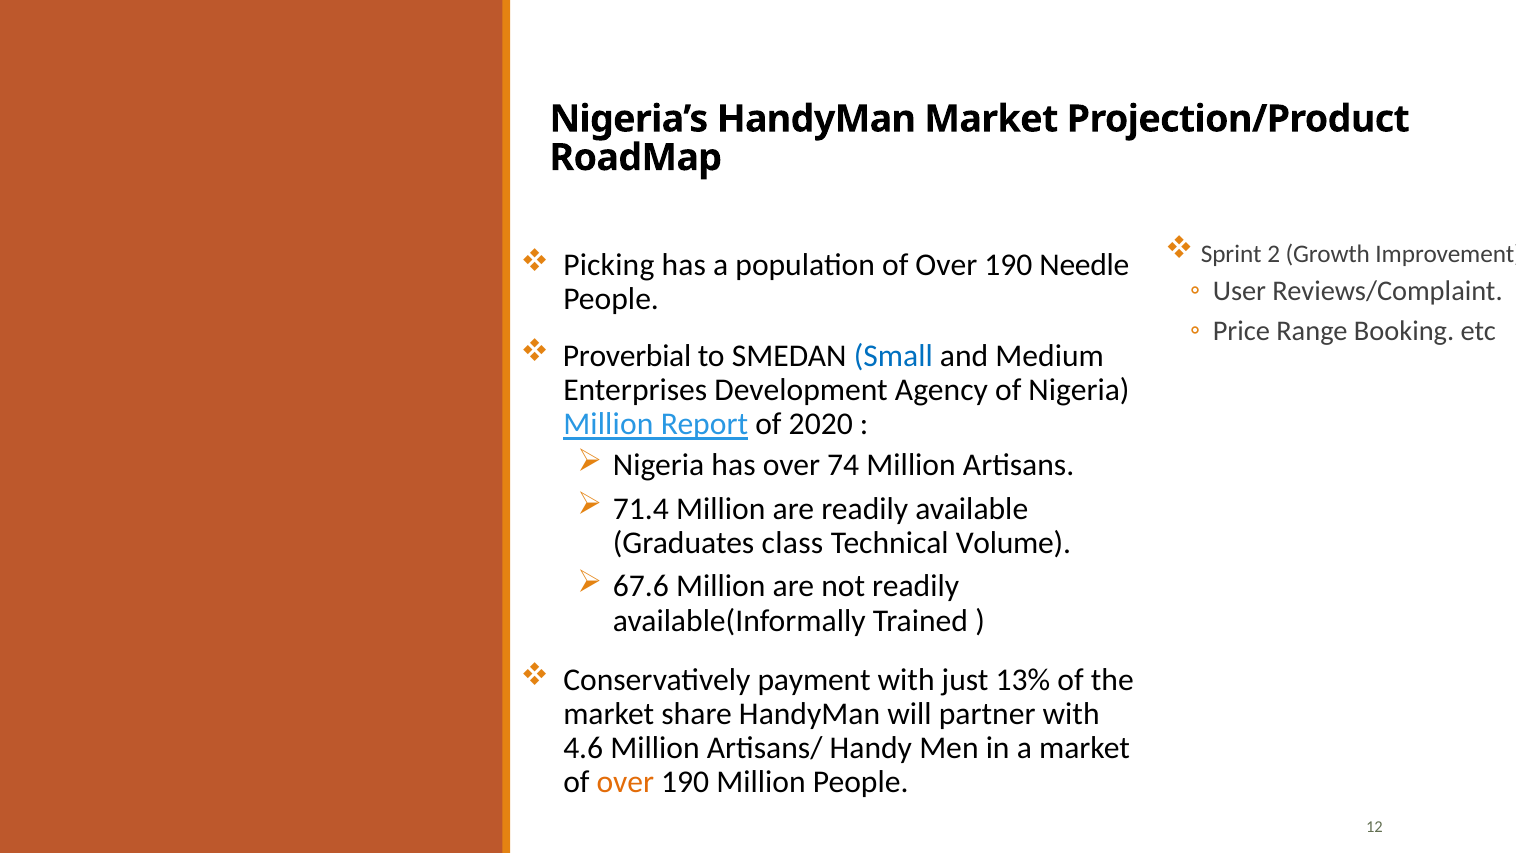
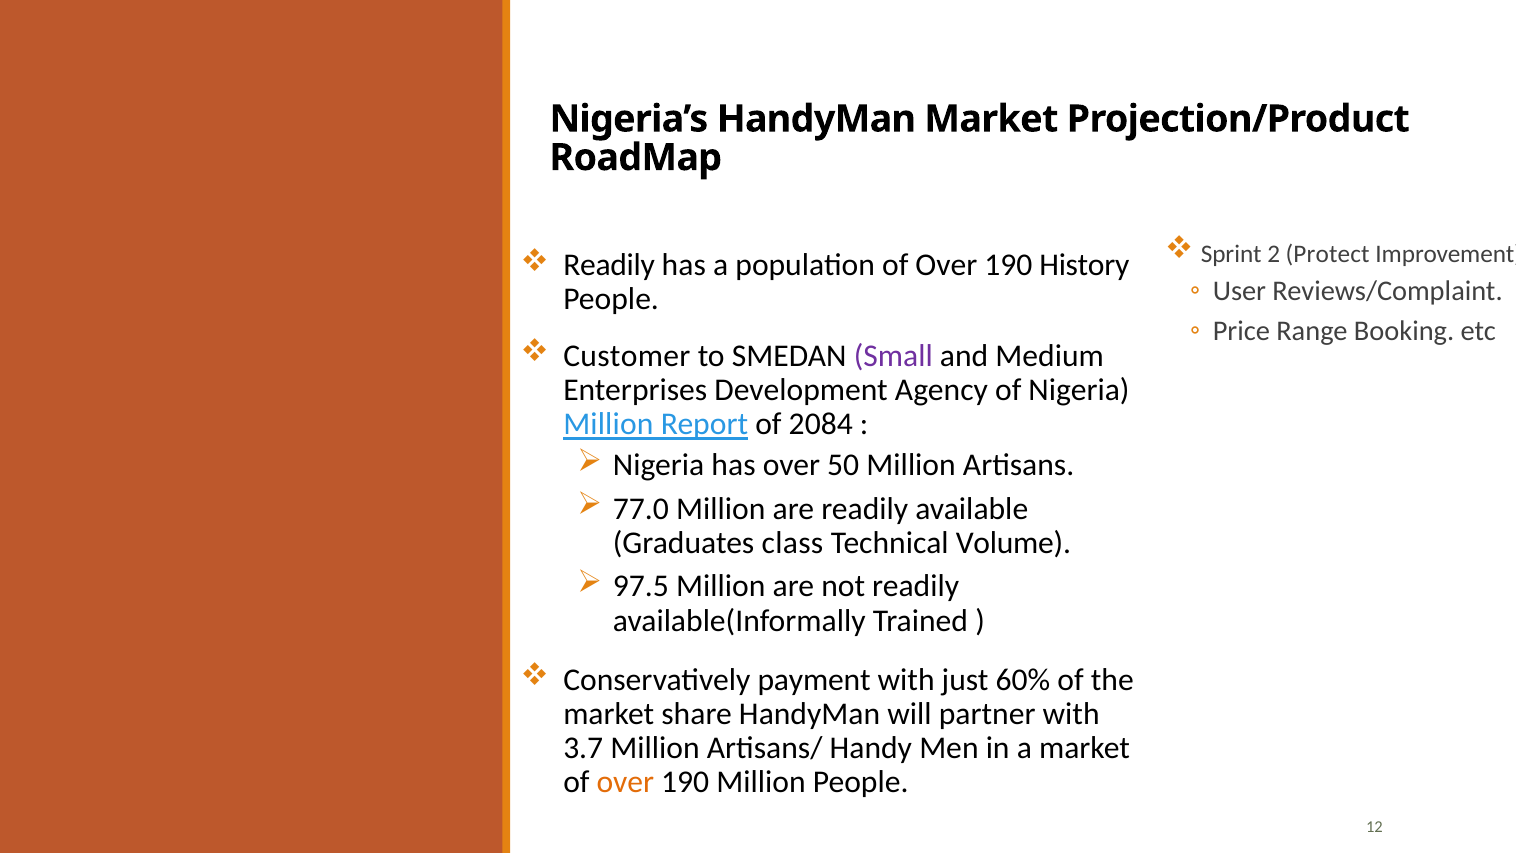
Growth: Growth -> Protect (1328, 254)
Picking: Picking -> Readily (609, 265)
Needle: Needle -> History (1084, 265)
Proverbial: Proverbial -> Customer (627, 356)
Small colour: blue -> purple (893, 356)
2020: 2020 -> 2084 (821, 424)
74: 74 -> 50 (843, 465)
71.4: 71.4 -> 77.0 (641, 509)
67.6: 67.6 -> 97.5 (641, 586)
13%: 13% -> 60% (1023, 680)
4.6: 4.6 -> 3.7 (583, 748)
